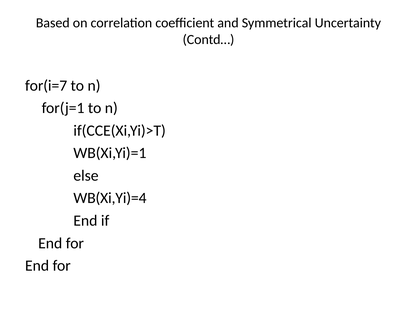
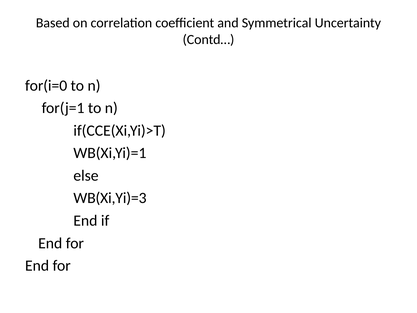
for(i=7: for(i=7 -> for(i=0 (46, 86)
WB(Xi,Yi)=4: WB(Xi,Yi)=4 -> WB(Xi,Yi)=3 (110, 198)
